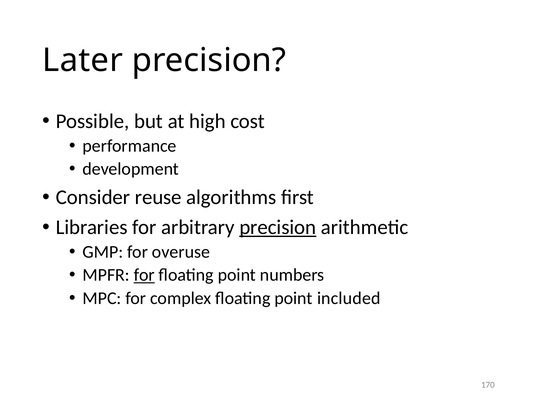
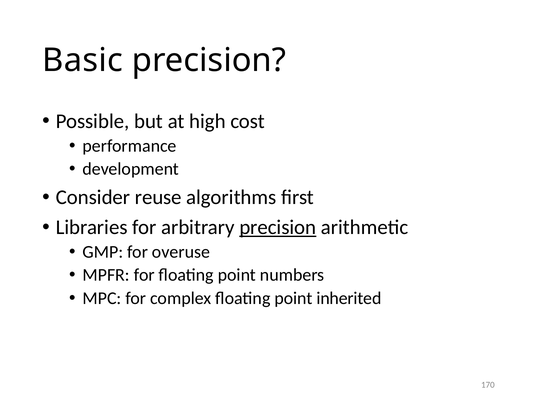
Later: Later -> Basic (83, 60)
for underline: present -> none (144, 275)
included: included -> inherited (349, 298)
